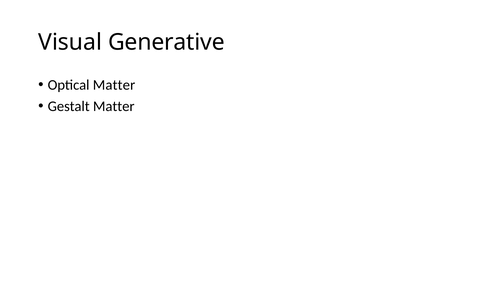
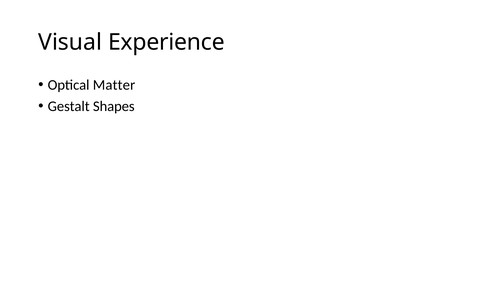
Generative: Generative -> Experience (166, 42)
Gestalt Matter: Matter -> Shapes (114, 106)
